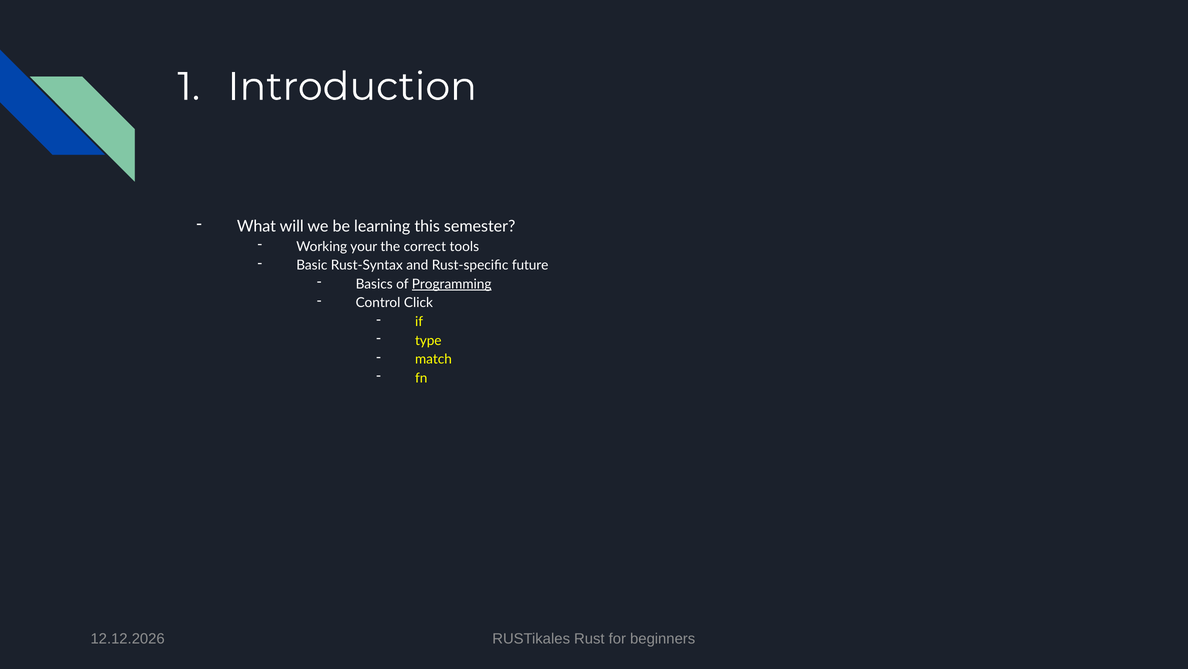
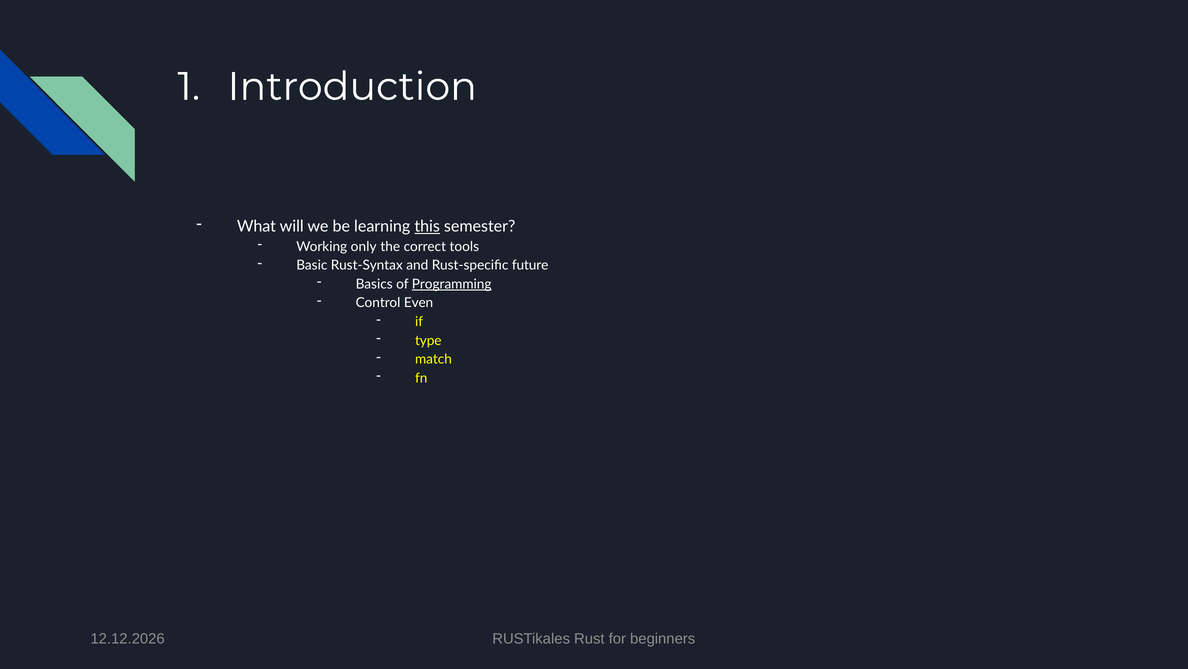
this underline: none -> present (427, 226)
your: your -> only (364, 246)
Click: Click -> Even (419, 303)
